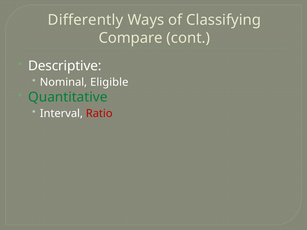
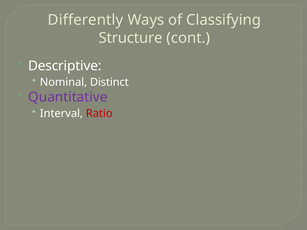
Compare: Compare -> Structure (131, 38)
Eligible: Eligible -> Distinct (109, 82)
Quantitative colour: green -> purple (68, 97)
